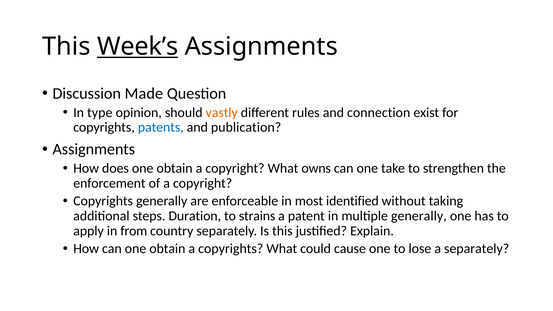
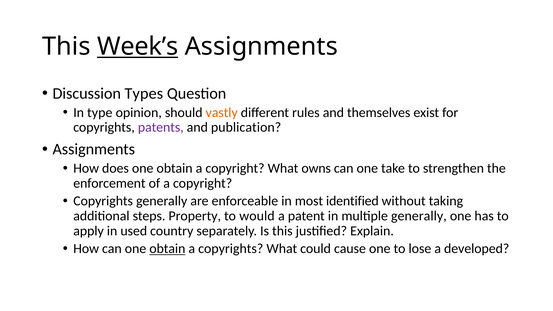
Made: Made -> Types (144, 93)
connection: connection -> themselves (379, 113)
patents colour: blue -> purple (161, 127)
Duration: Duration -> Property (195, 216)
strains: strains -> would (257, 216)
from: from -> used (134, 231)
obtain underline: none -> present (167, 249)
a separately: separately -> developed (477, 249)
